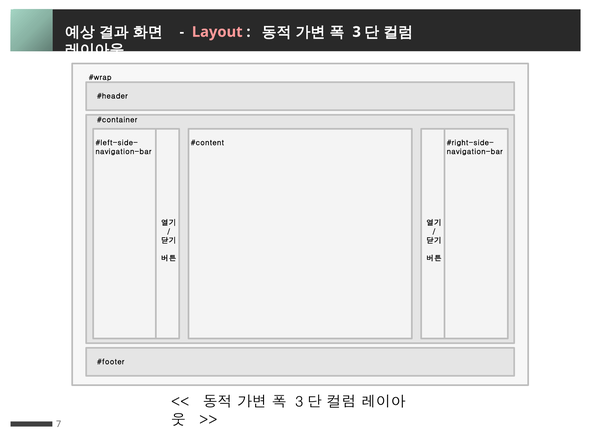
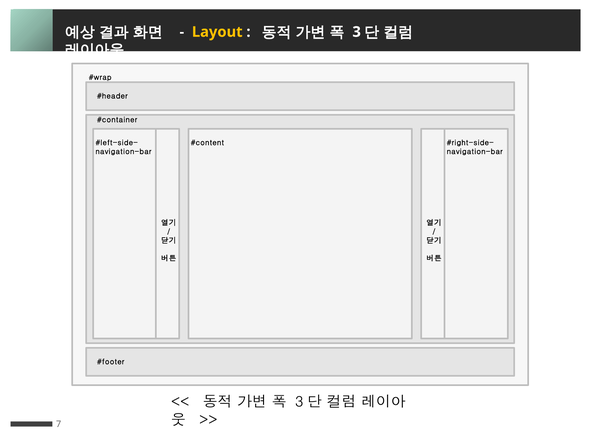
Layout colour: pink -> yellow (217, 32)
